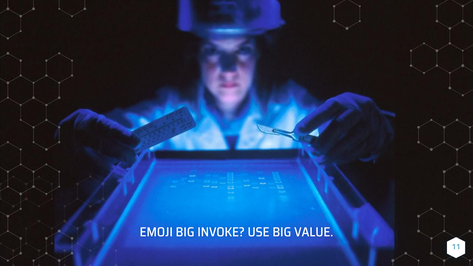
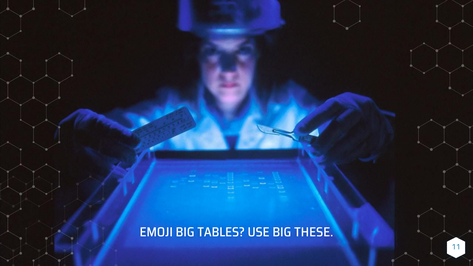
INVOKE: INVOKE -> TABLES (221, 232)
VALUE: VALUE -> THESE (314, 232)
